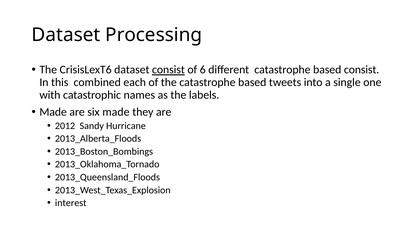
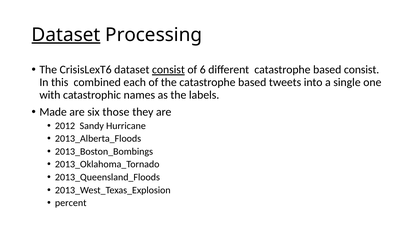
Dataset underline: none -> present (66, 35)
six made: made -> those (116, 112)
interest: interest -> percent (71, 203)
